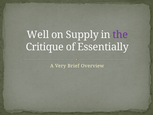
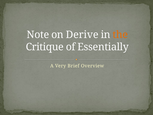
Well: Well -> Note (38, 35)
Supply: Supply -> Derive (82, 35)
the colour: purple -> orange (120, 35)
